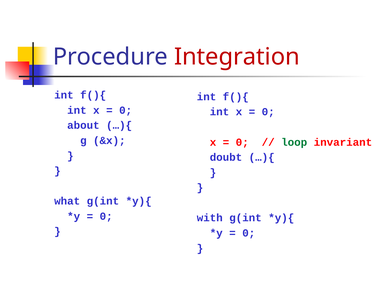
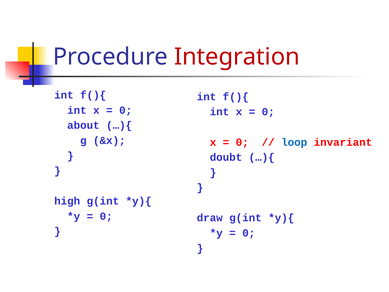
loop colour: green -> blue (294, 142)
what: what -> high (67, 201)
with: with -> draw (210, 218)
